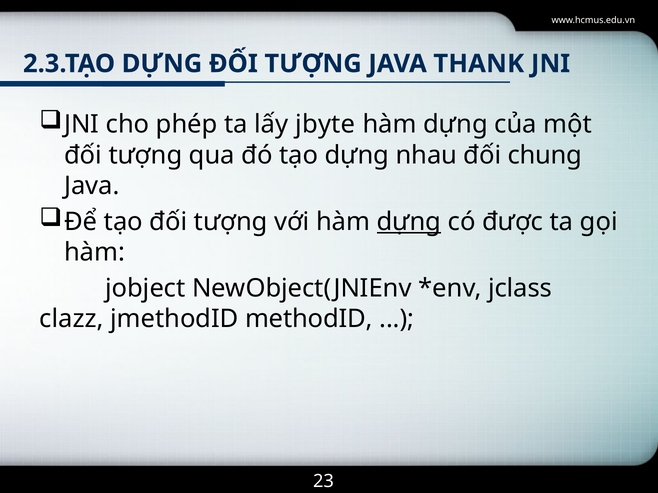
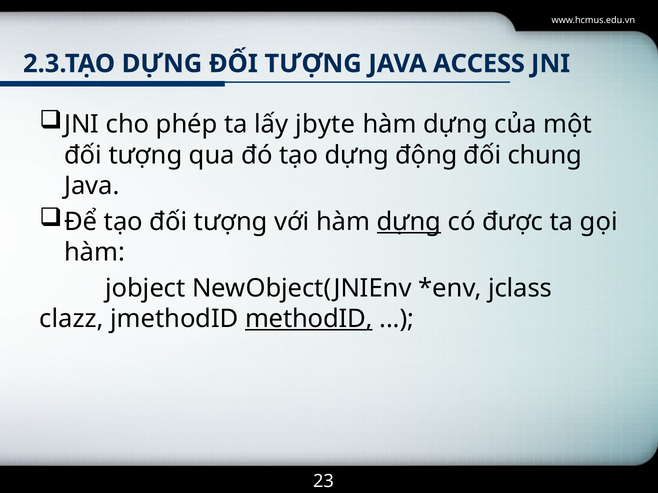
THANK: THANK -> ACCESS (479, 64)
nhau: nhau -> động (426, 155)
methodID underline: none -> present (309, 319)
